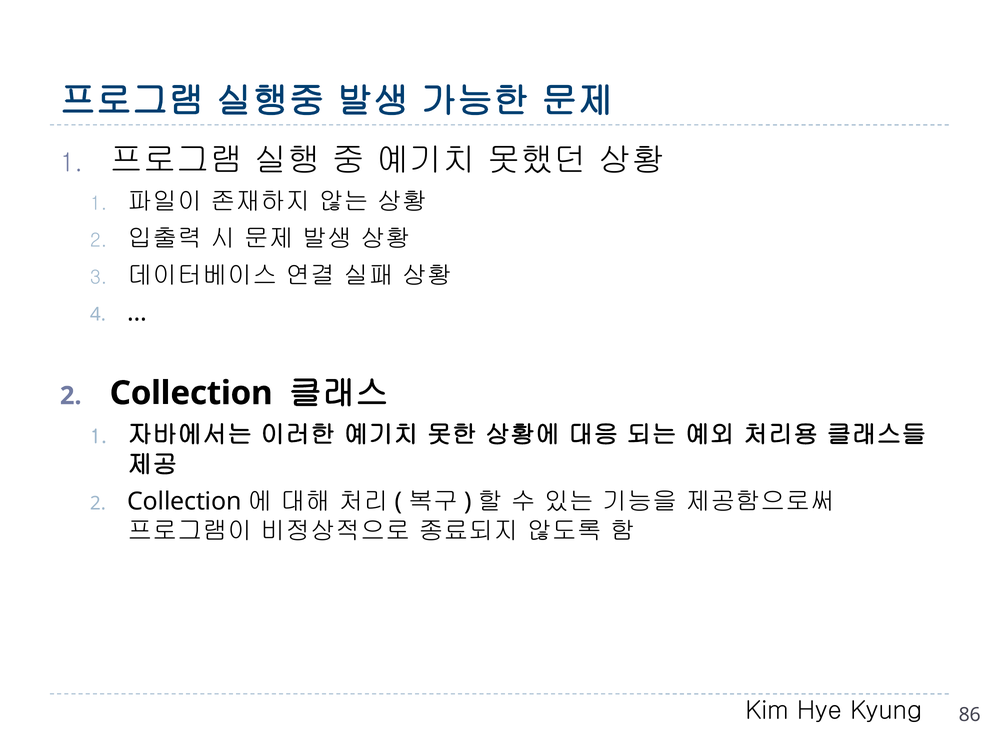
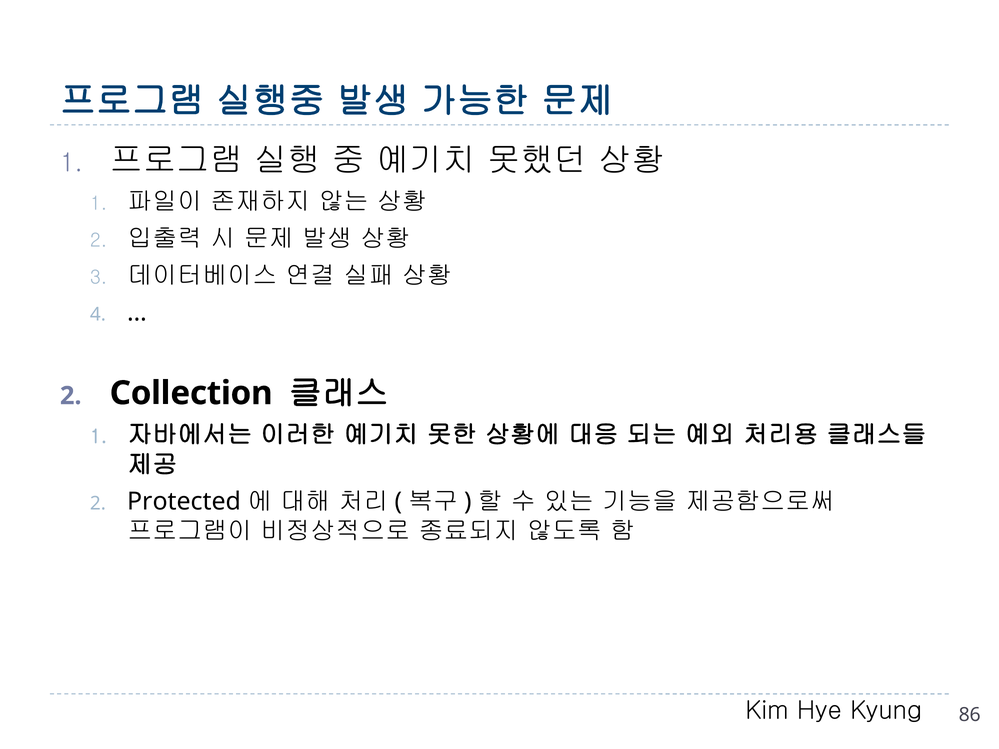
Collection: Collection -> Protected (184, 501)
